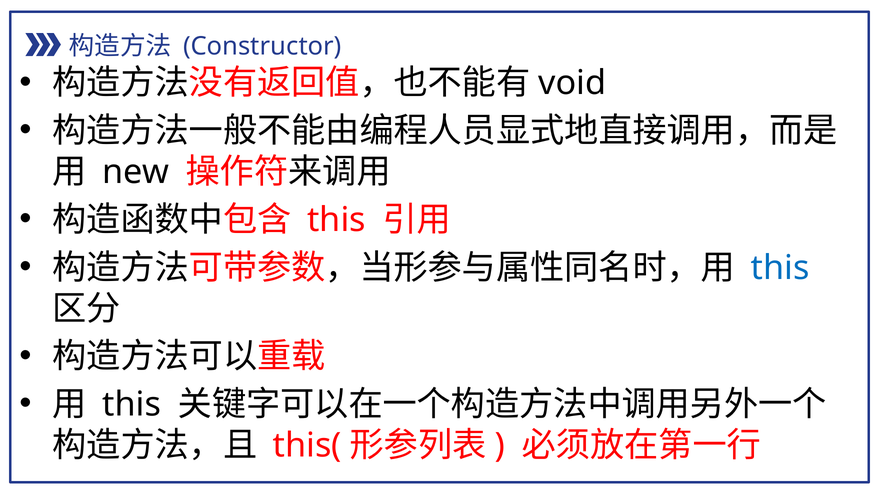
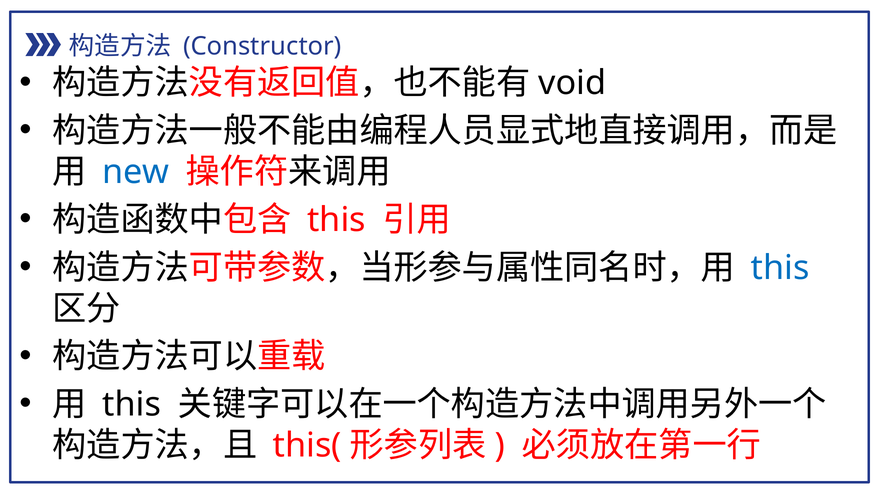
new colour: black -> blue (136, 172)
